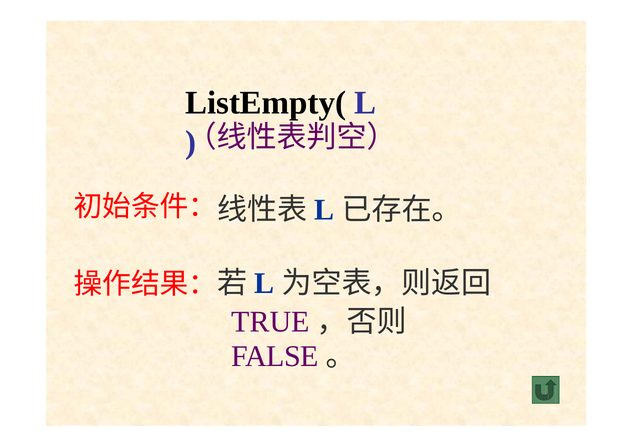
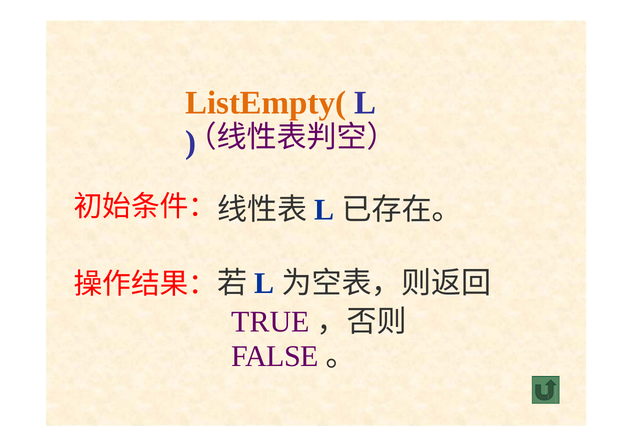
ListEmpty( colour: black -> orange (266, 103)
